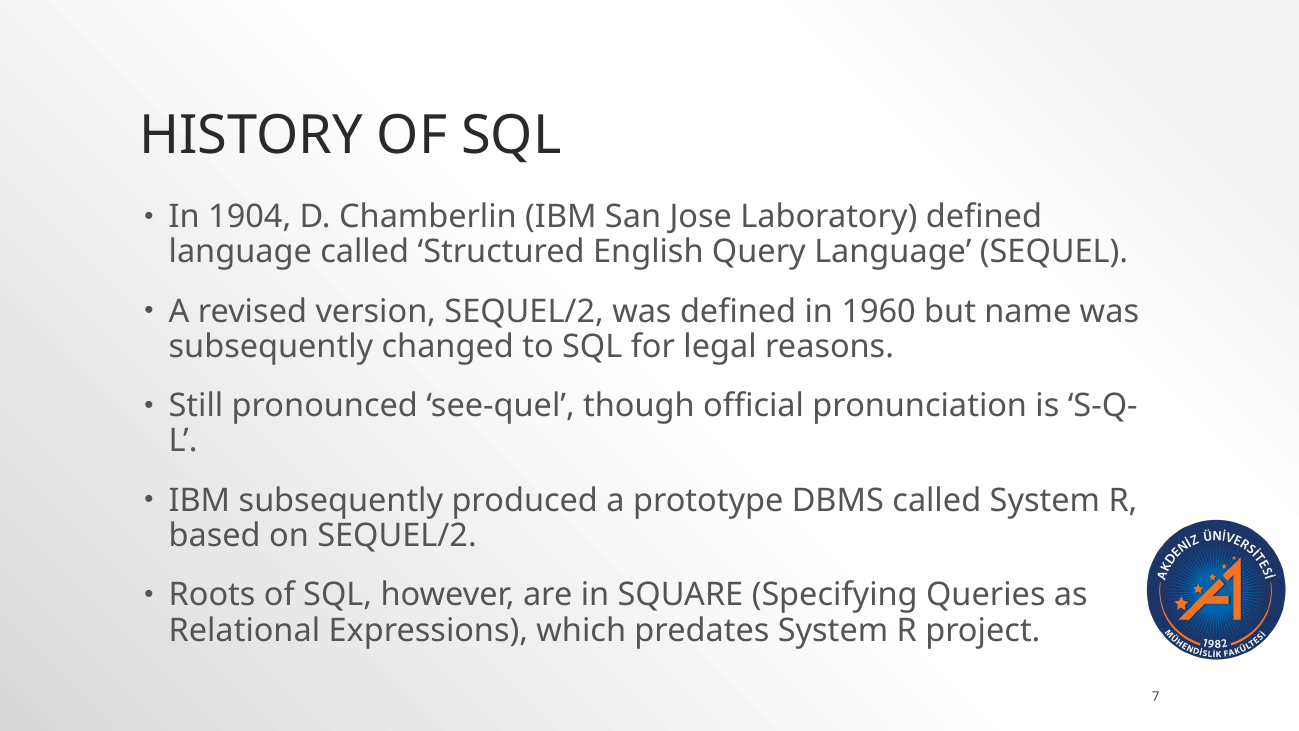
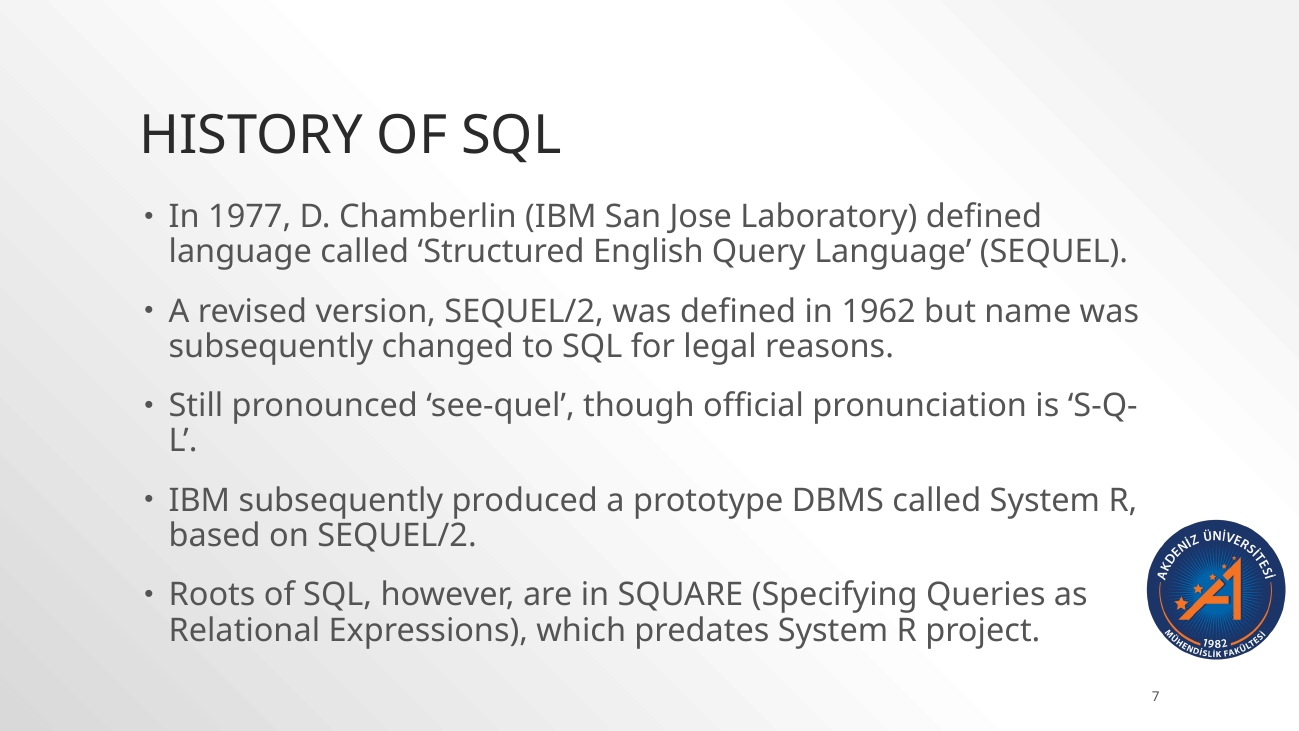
1904: 1904 -> 1977 (250, 217)
1960: 1960 -> 1962 (879, 312)
